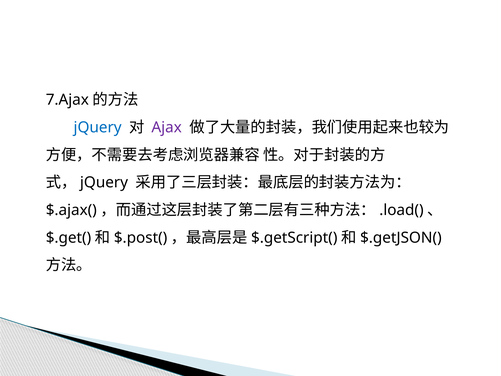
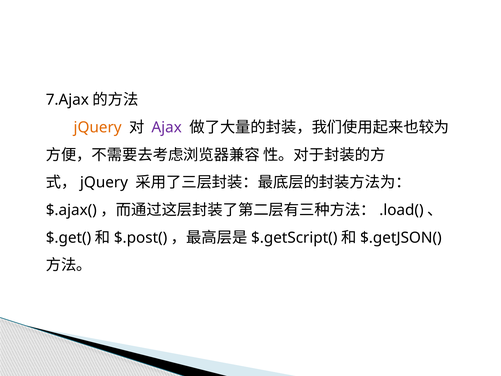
jQuery colour: blue -> orange (98, 127)
